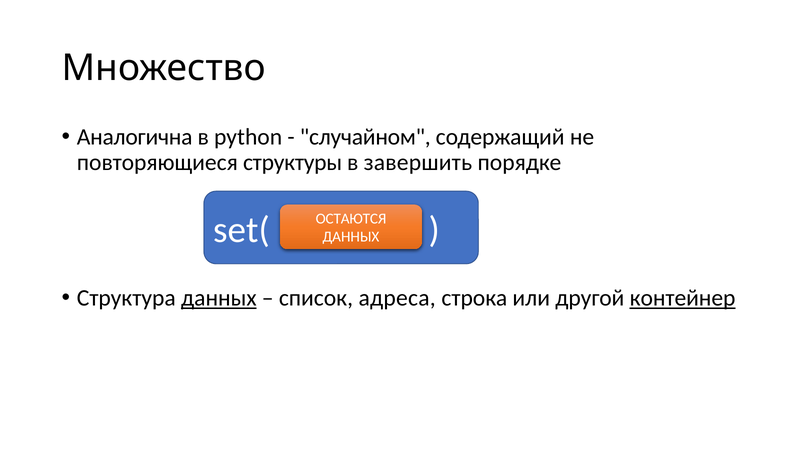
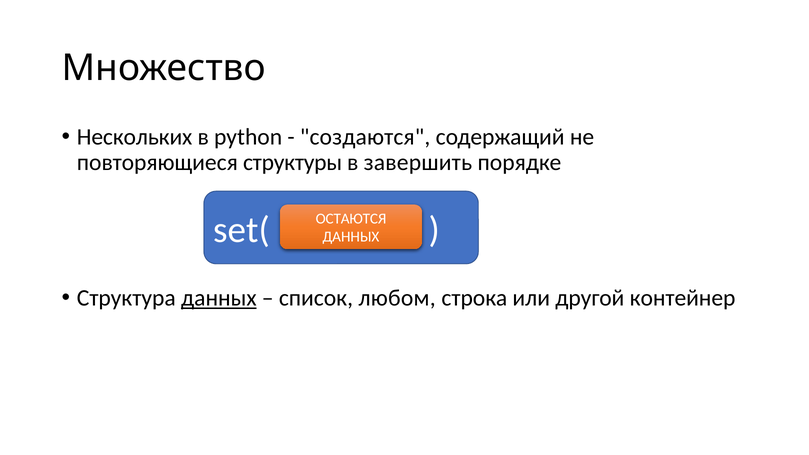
Аналогична: Аналогична -> Нескольких (135, 137)
случайном: случайном -> создаются (365, 137)
адреса: адреса -> любом (397, 298)
контейнер underline: present -> none (683, 298)
